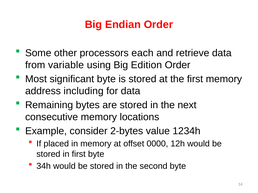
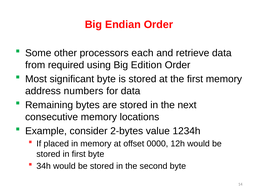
variable: variable -> required (66, 65)
including: including -> numbers (84, 91)
